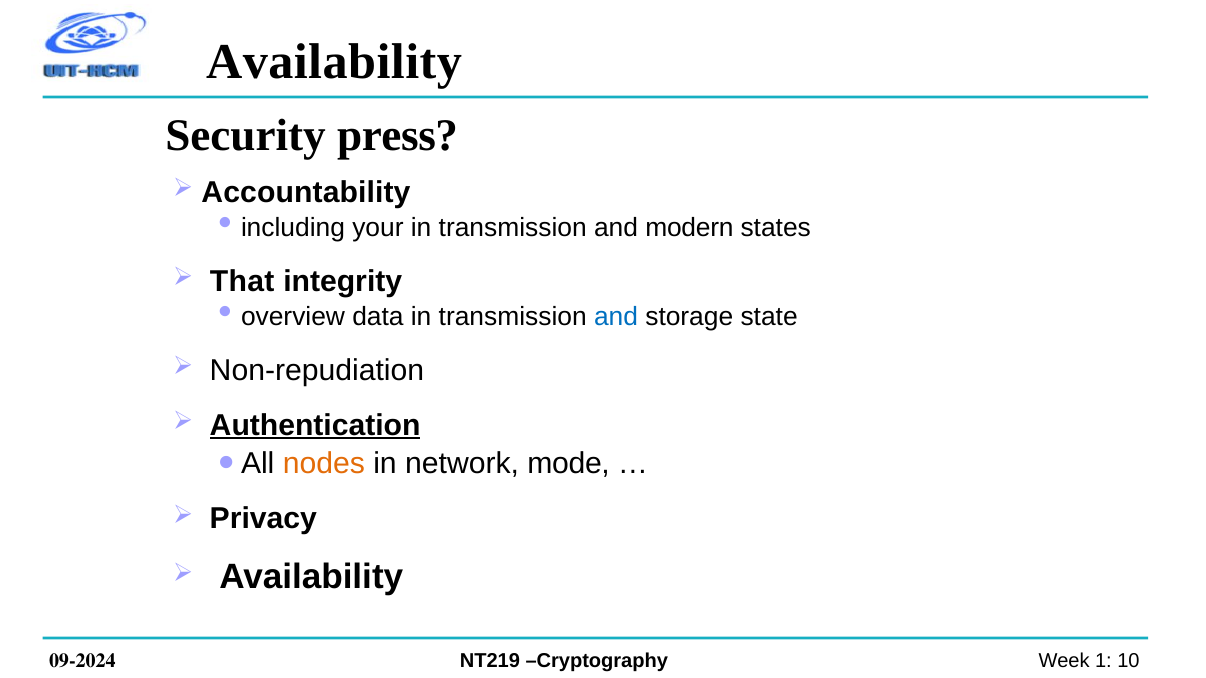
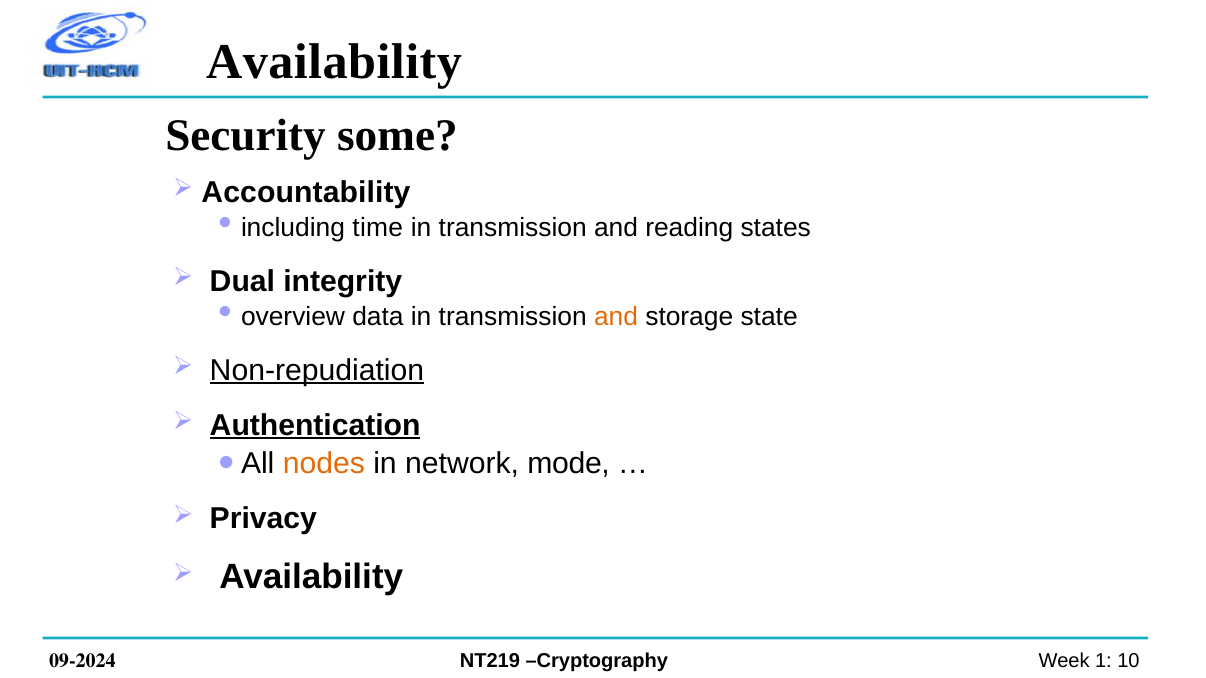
press: press -> some (397, 136)
your: your -> time (378, 228)
modern: modern -> reading (689, 228)
That: That -> Dual (242, 281)
and colour: blue -> orange (616, 317)
Non-repudiation underline: none -> present (317, 370)
